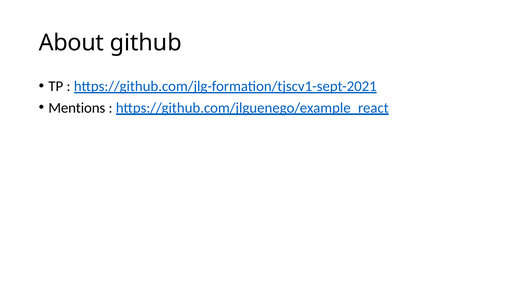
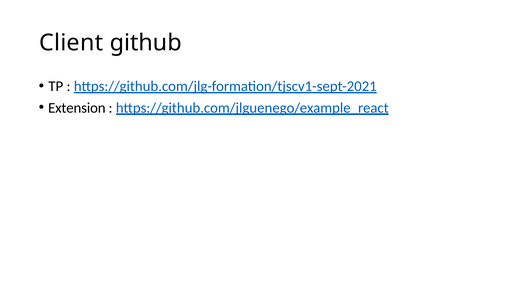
About: About -> Client (71, 43)
Mentions: Mentions -> Extension (77, 108)
